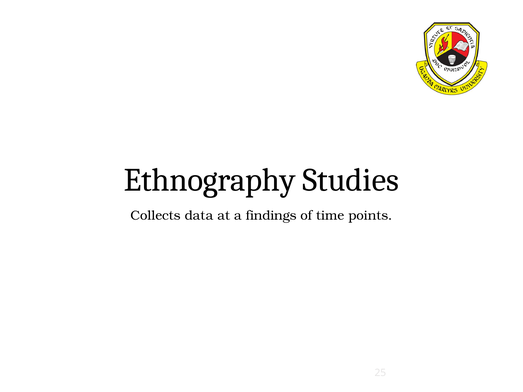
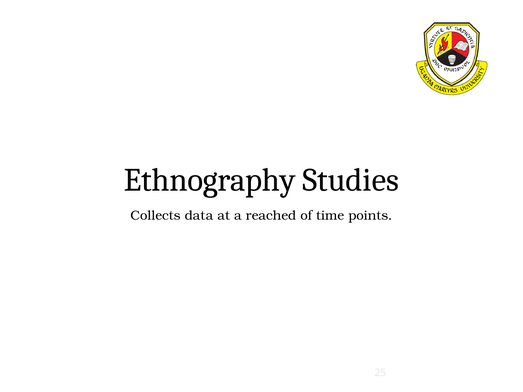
findings: findings -> reached (271, 216)
